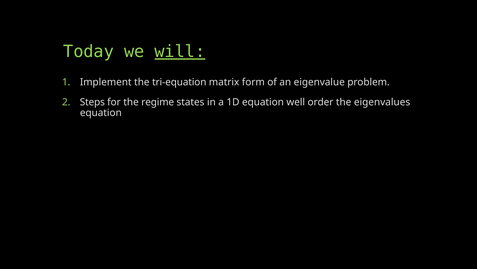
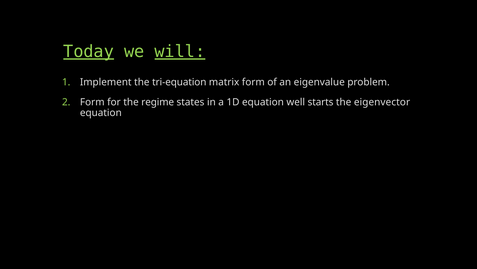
Today underline: none -> present (89, 52)
Steps: Steps -> Form (92, 102)
order: order -> starts (321, 102)
eigenvalues: eigenvalues -> eigenvector (382, 102)
